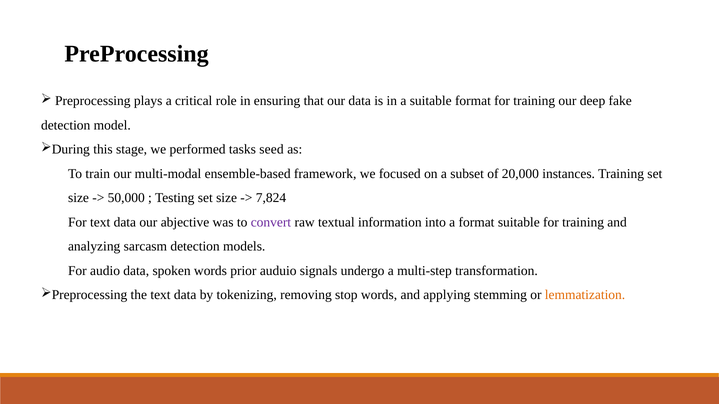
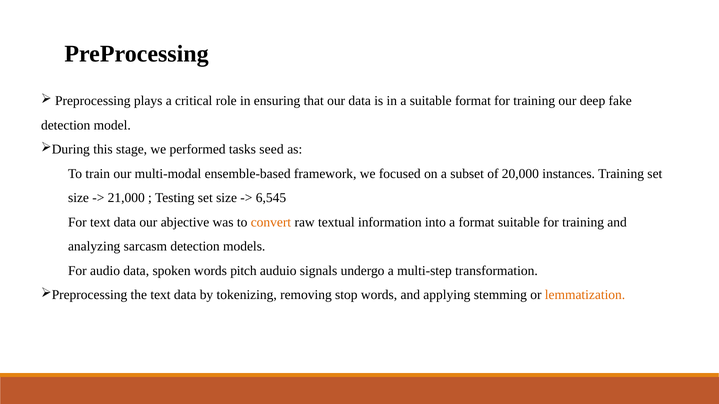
50,000: 50,000 -> 21,000 (126, 198)
7,824: 7,824 -> 6,545 (271, 198)
convert colour: purple -> orange (271, 222)
prior: prior -> pitch (243, 271)
